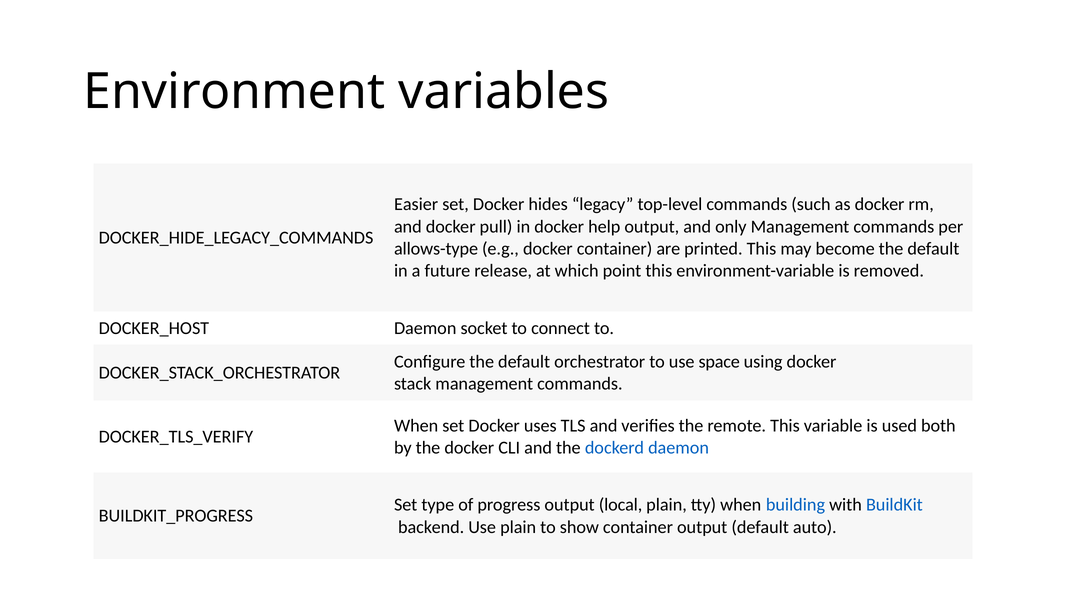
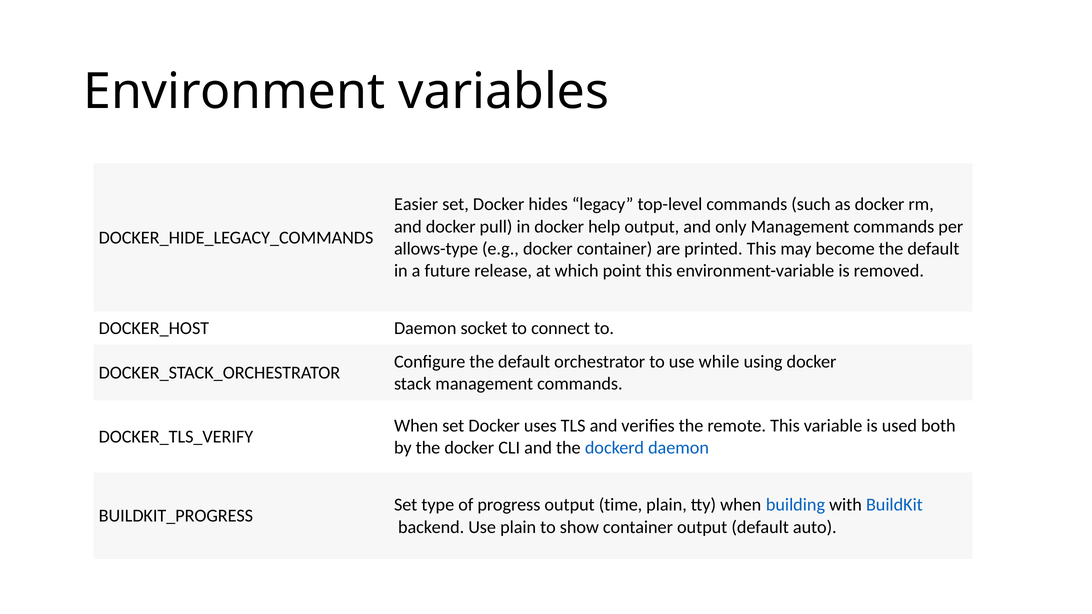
space: space -> while (719, 362)
local: local -> time (621, 505)
